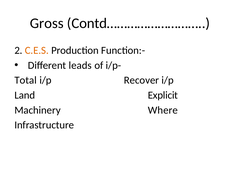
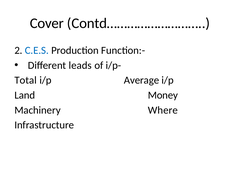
Gross: Gross -> Cover (47, 23)
C.E.S colour: orange -> blue (37, 50)
Recover: Recover -> Average (142, 80)
Explicit: Explicit -> Money (163, 95)
